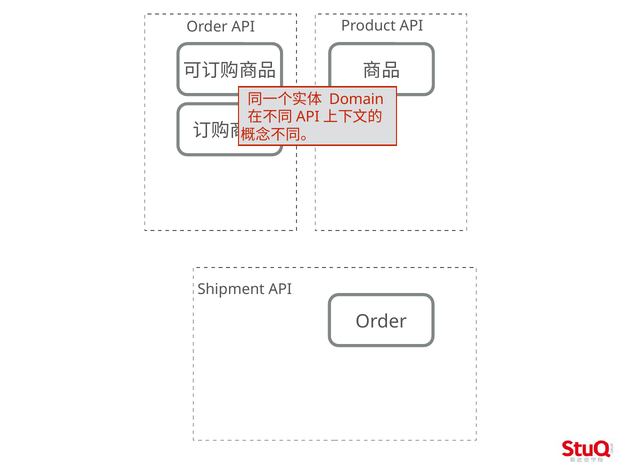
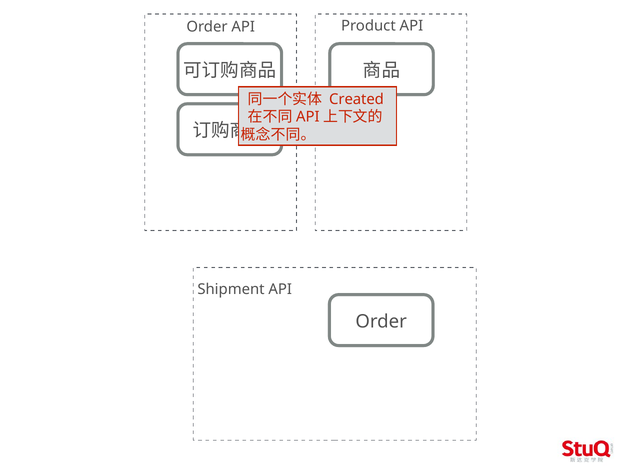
Domain: Domain -> Created (356, 99)
